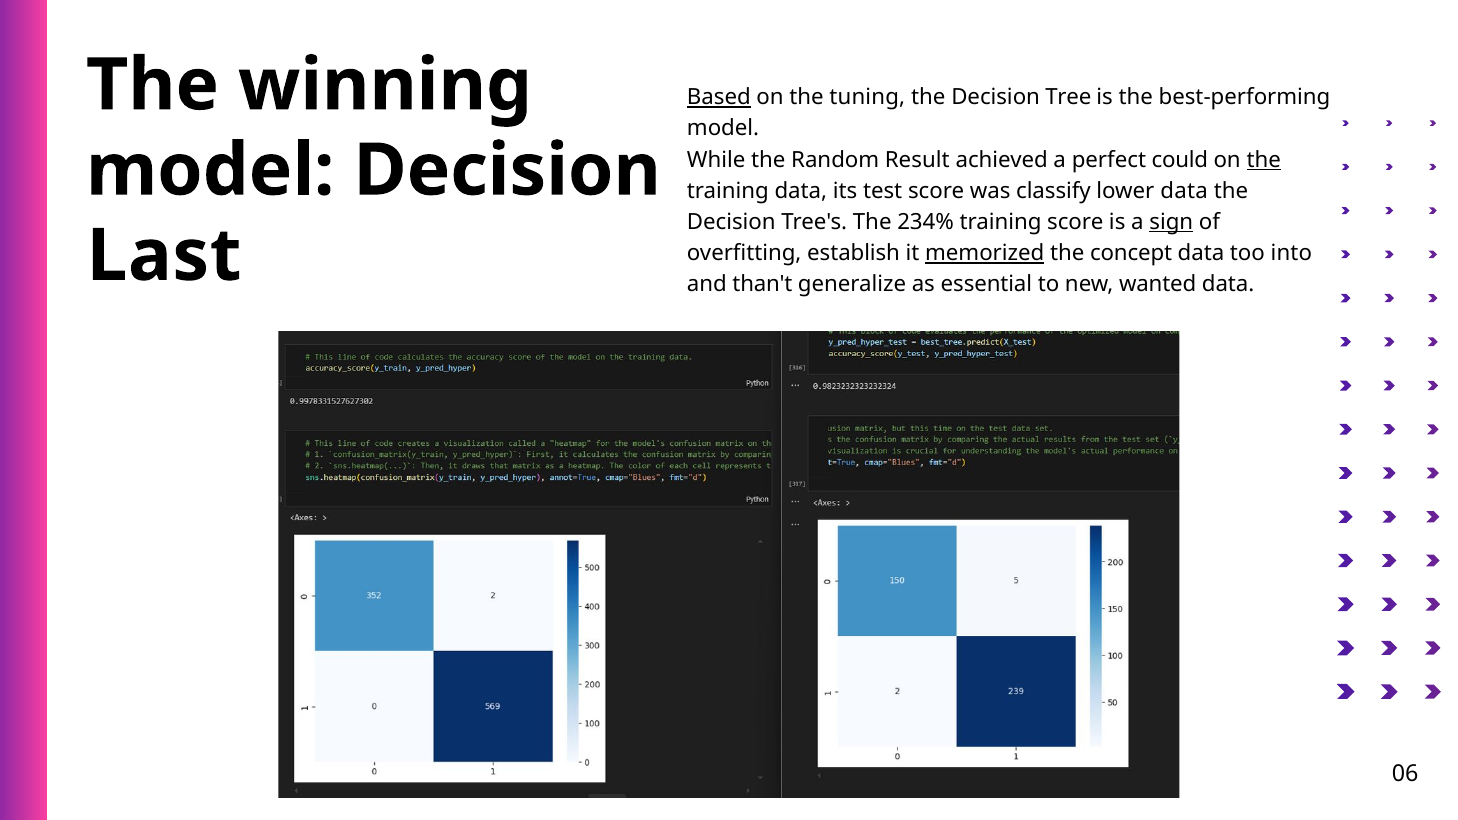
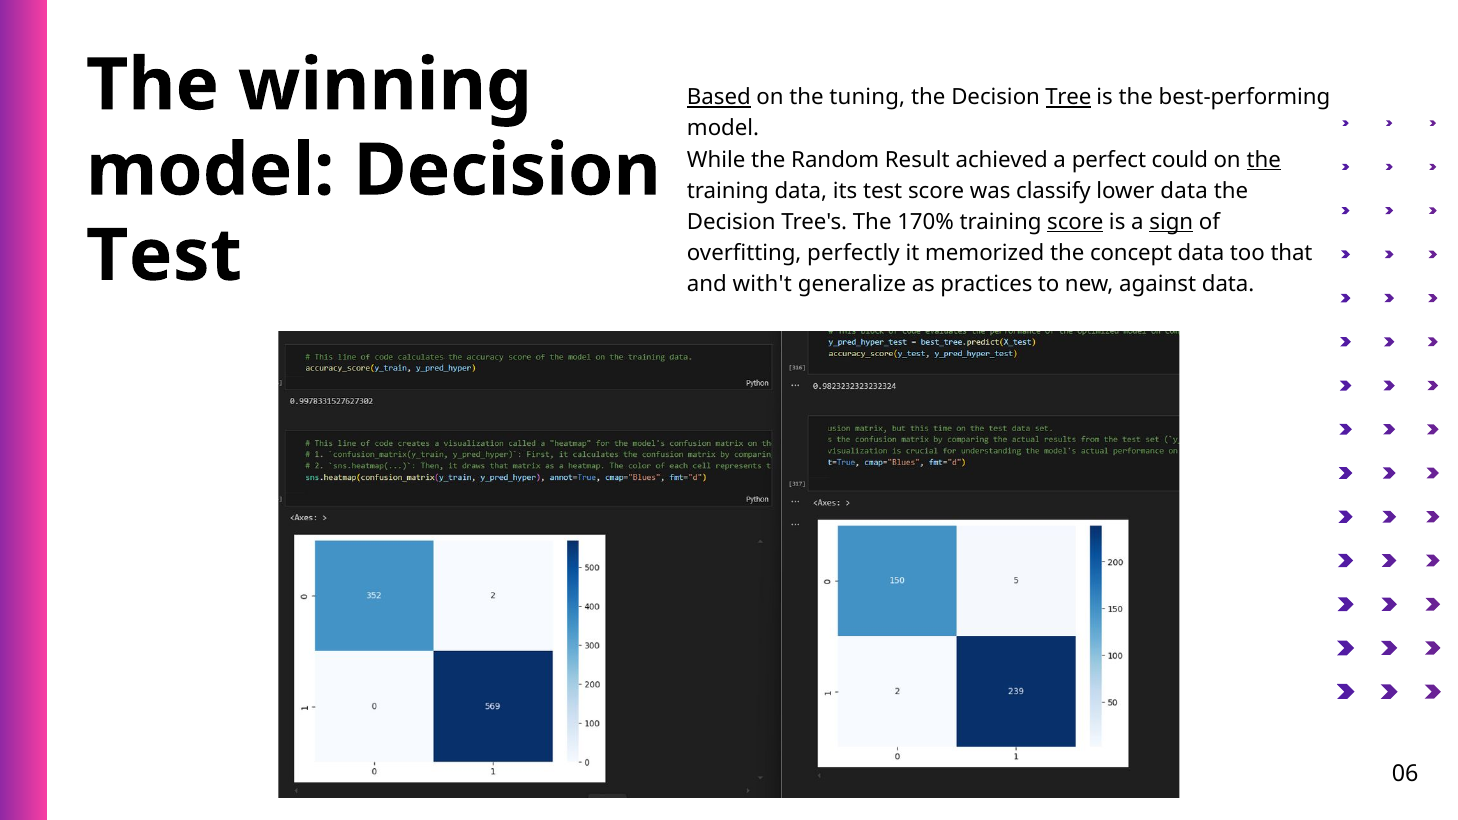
Tree underline: none -> present (1068, 97)
234%: 234% -> 170% (926, 222)
score underline: none -> present (1075, 222)
Last: Last -> Test (164, 256)
establish: establish -> perfectly (853, 253)
memorized underline: present -> none (985, 253)
into: into -> that (1292, 253)
than't: than't -> with't (762, 285)
essential: essential -> practices (986, 285)
wanted: wanted -> against (1158, 285)
